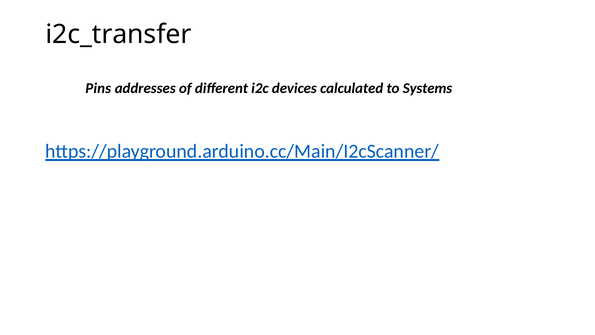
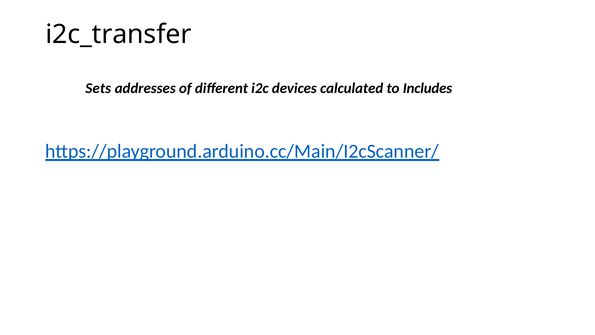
Pins: Pins -> Sets (98, 88)
Systems: Systems -> Includes (427, 88)
